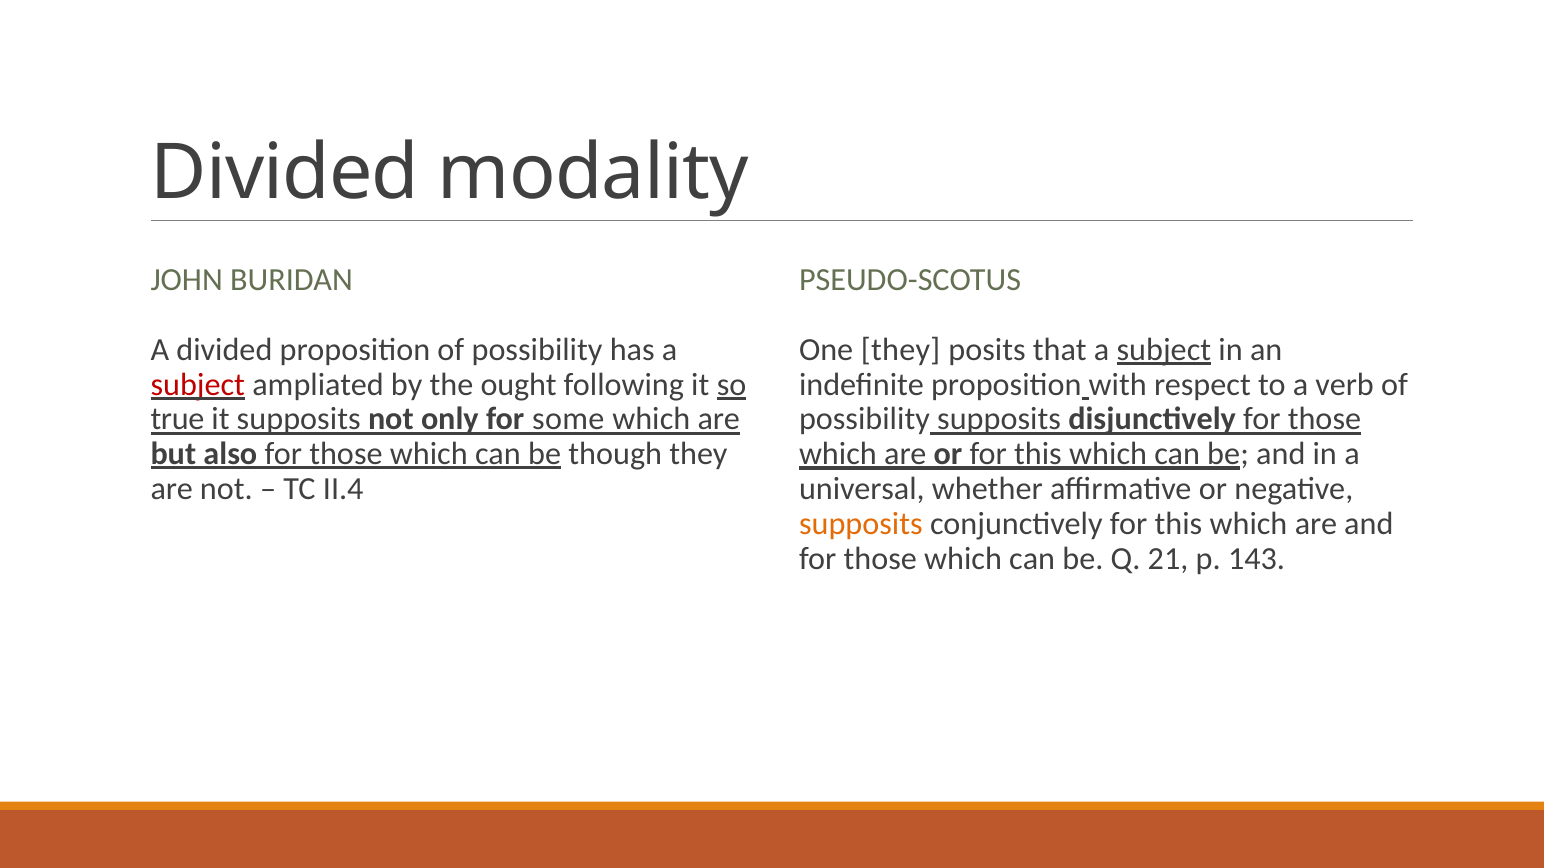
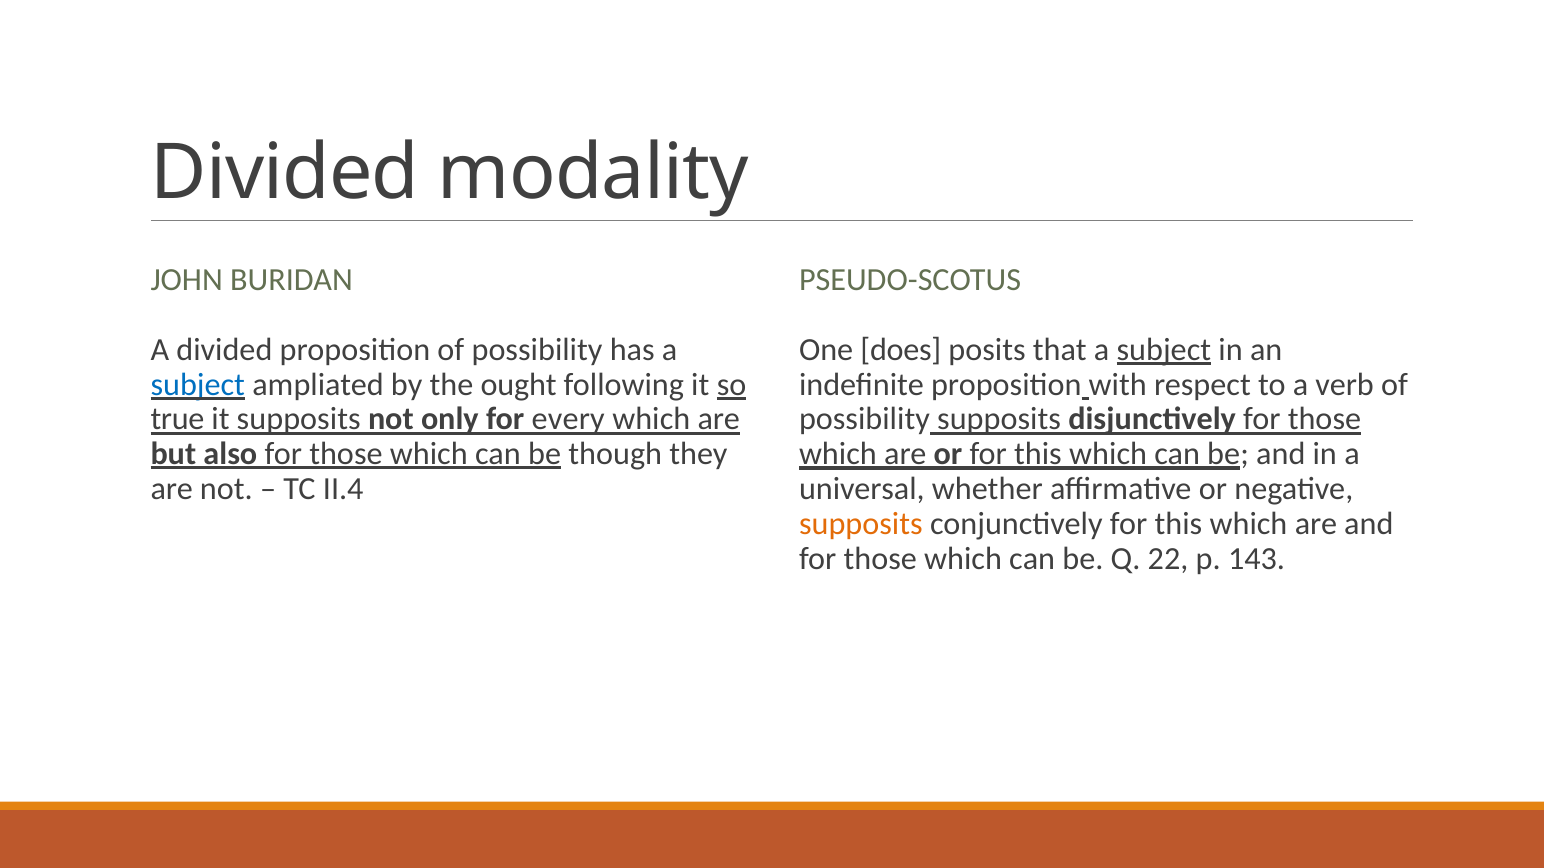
One they: they -> does (901, 350)
subject colour: red -> blue (198, 385)
some: some -> every (568, 419)
21: 21 -> 22 (1168, 559)
